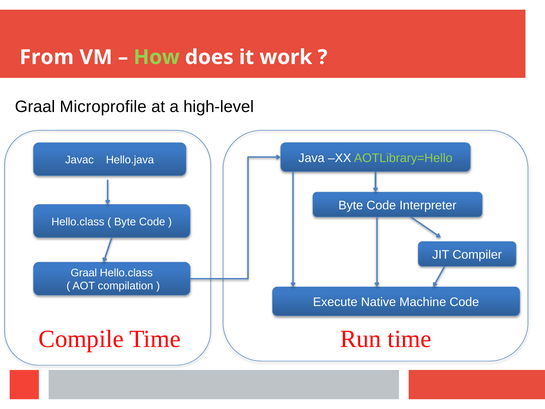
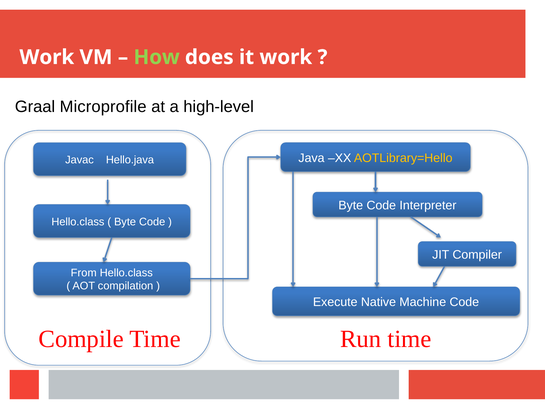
From: From -> Work (47, 57)
AOTLibrary=Hello colour: light green -> yellow (403, 158)
Graal: Graal -> From (84, 273)
